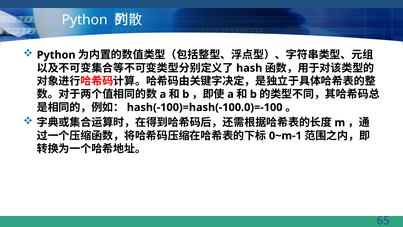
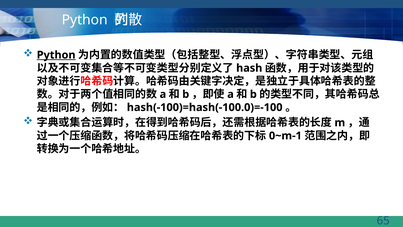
Python underline: none -> present (56, 55)
